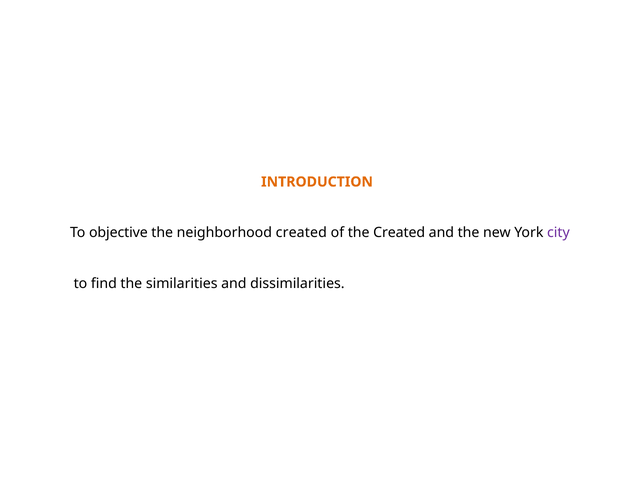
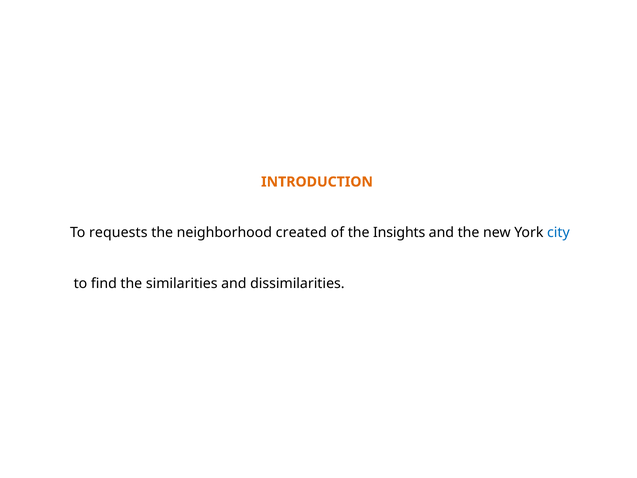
objective: objective -> requests (118, 233)
the Created: Created -> Insights (399, 233)
city colour: purple -> blue (558, 233)
